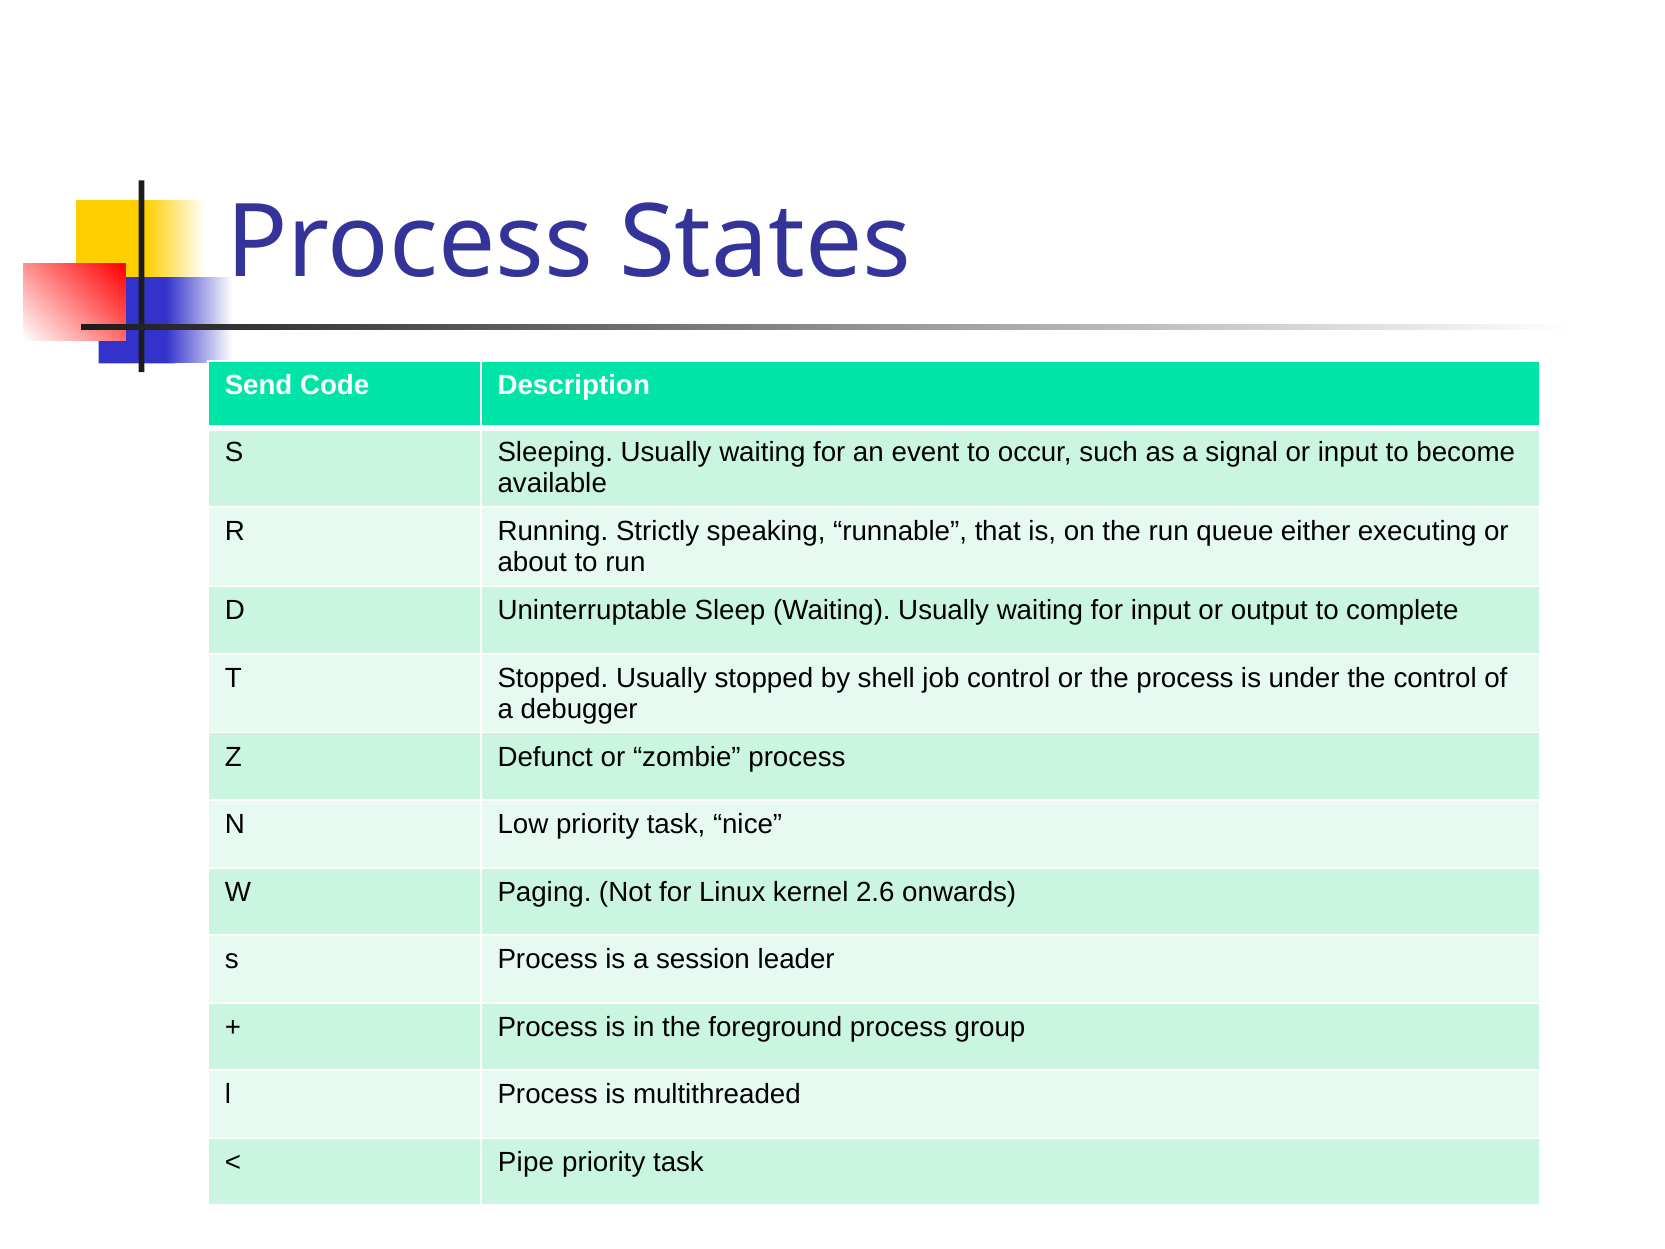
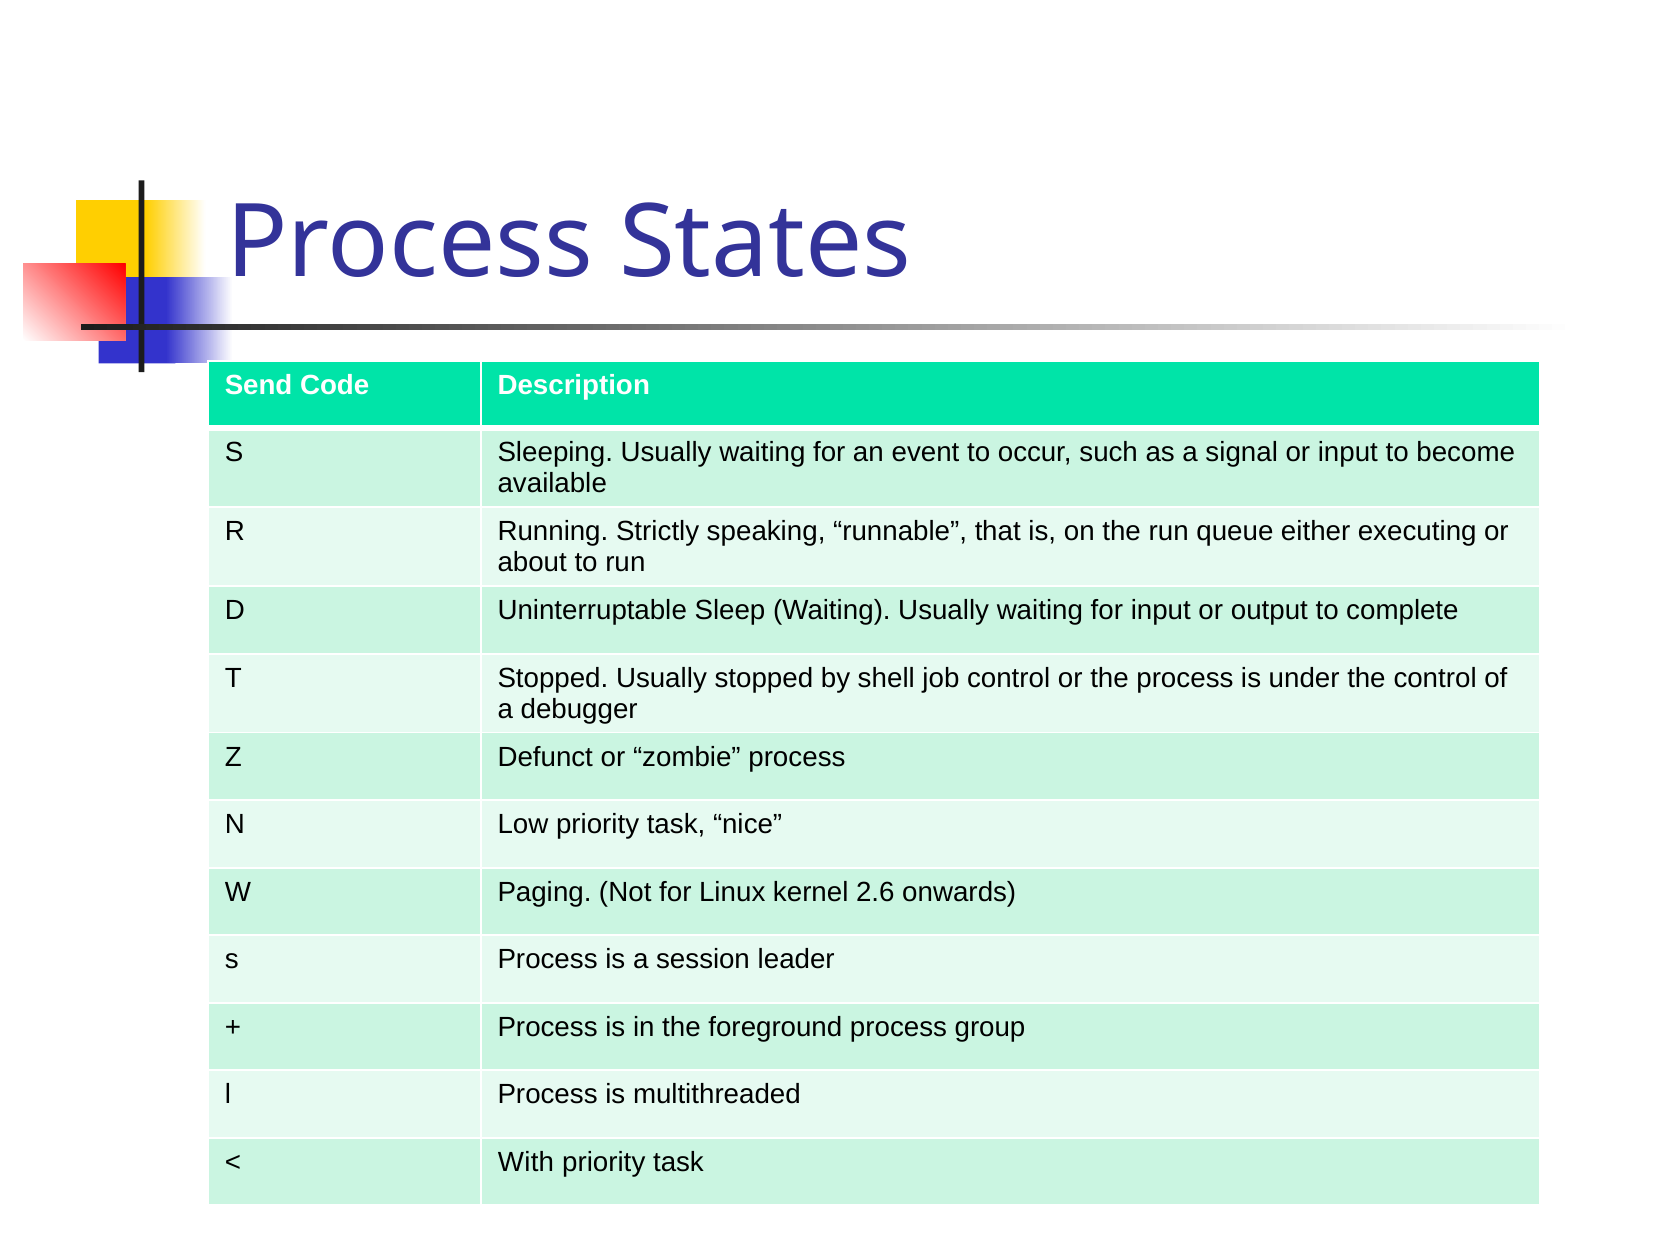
Pipe: Pipe -> With (526, 1162)
